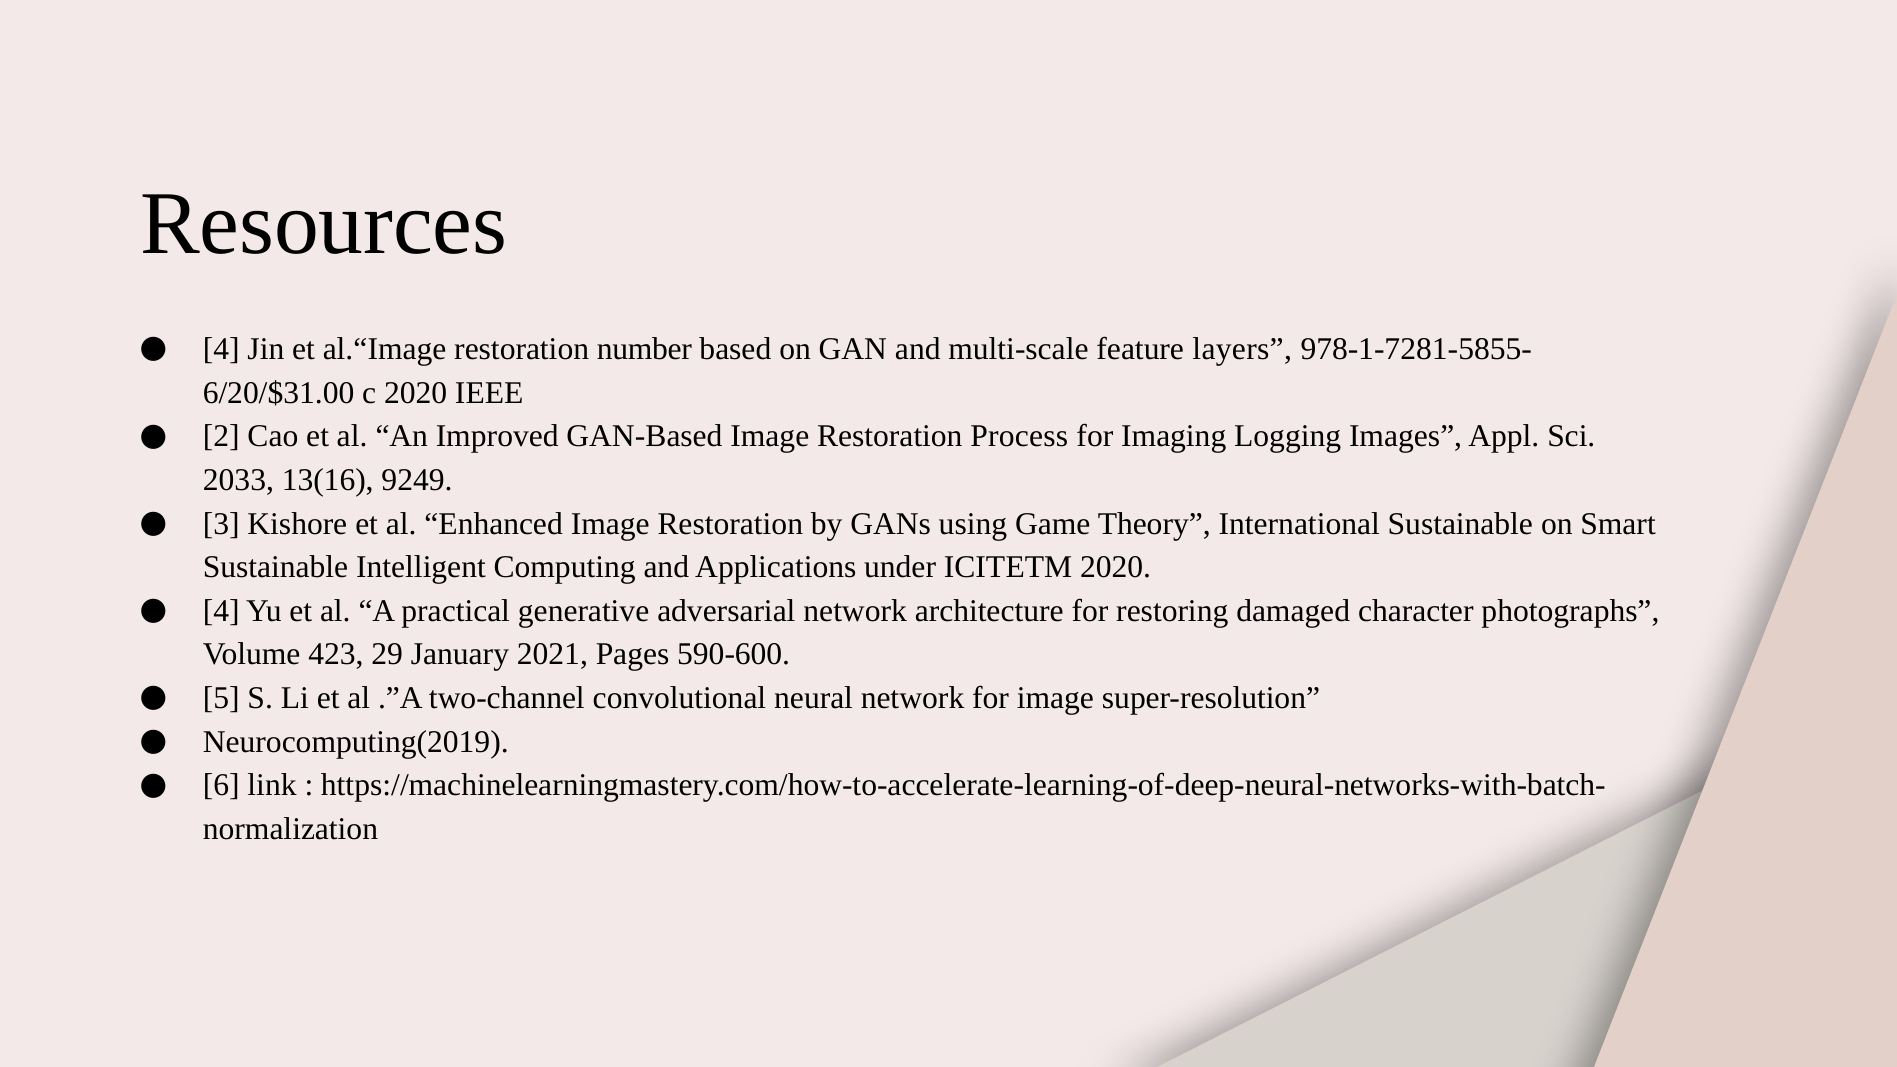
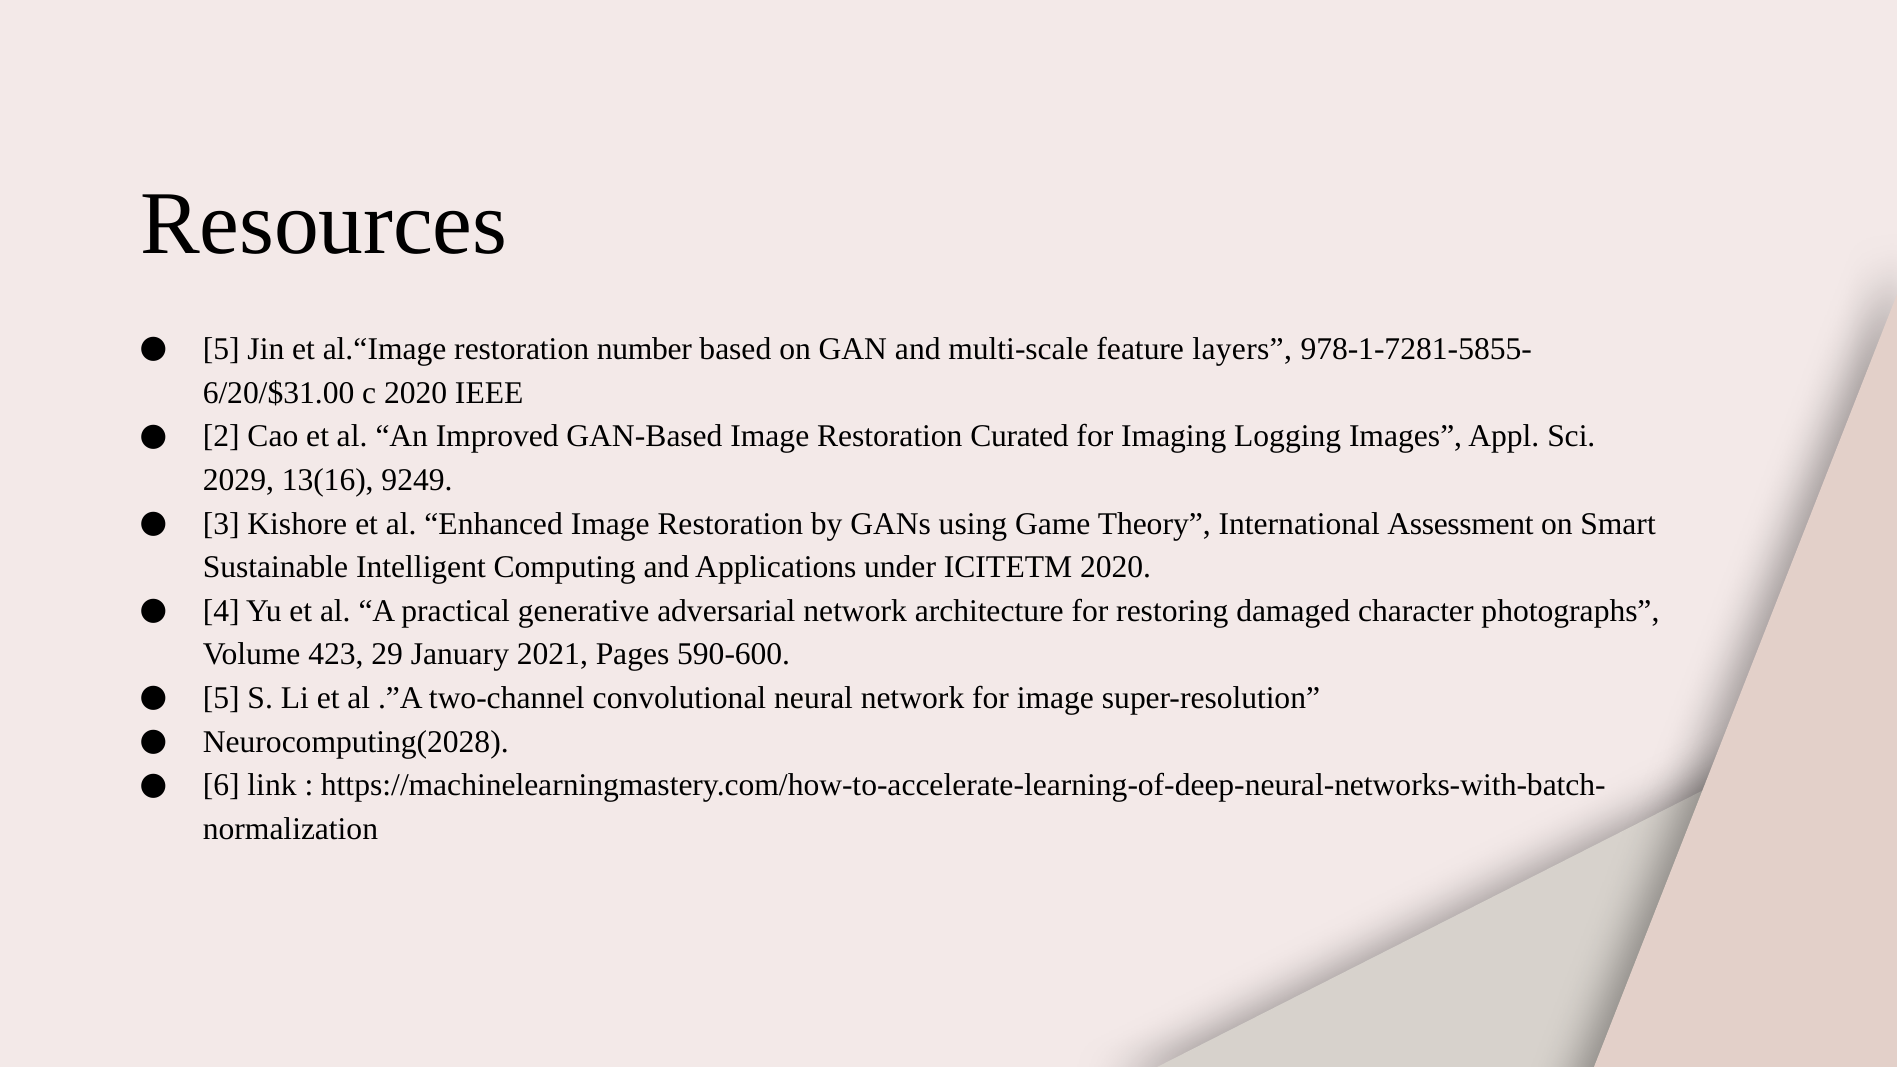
4: 4 -> 5 (221, 349)
Process: Process -> Curated (1020, 436)
2033: 2033 -> 2029 (238, 480)
International Sustainable: Sustainable -> Assessment (1460, 524)
Neurocomputing(2019: Neurocomputing(2019 -> Neurocomputing(2028 (356, 742)
